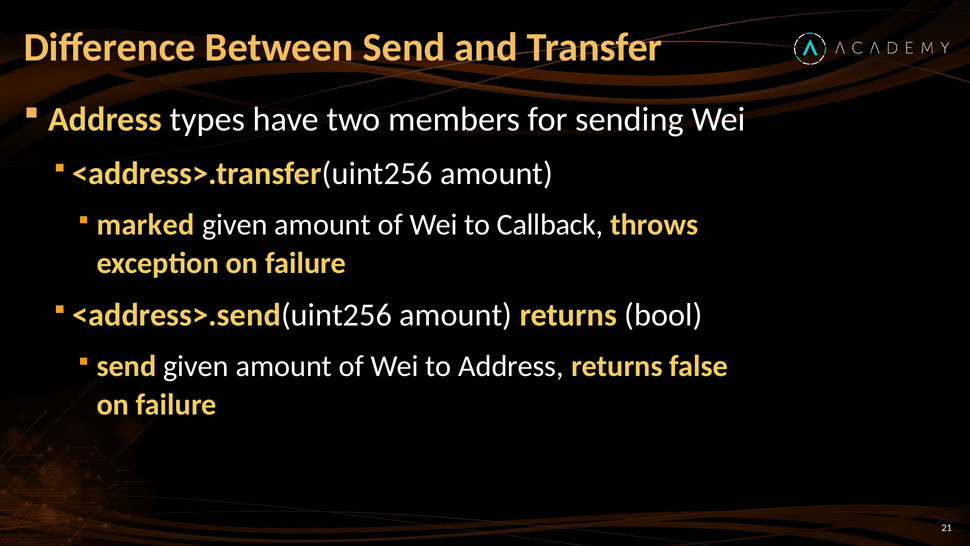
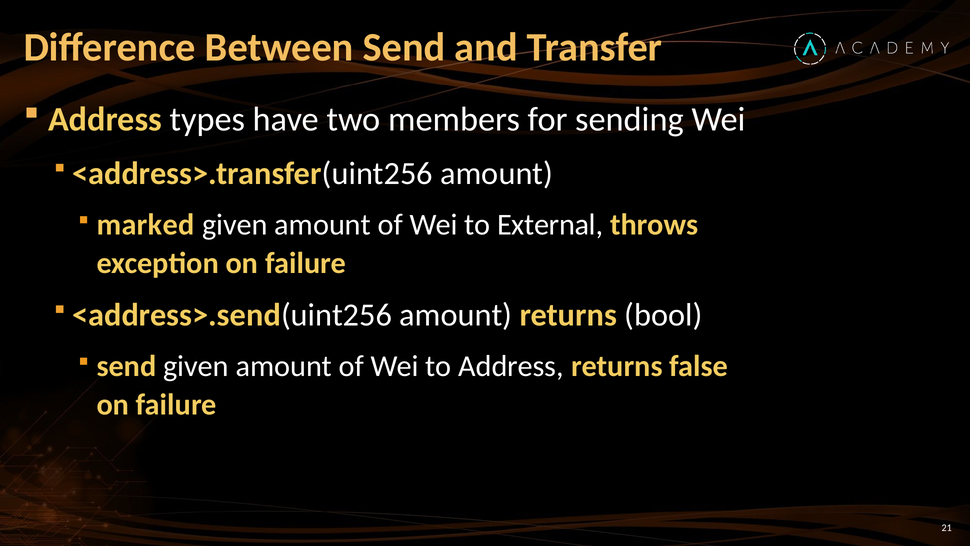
Callback: Callback -> External (550, 225)
